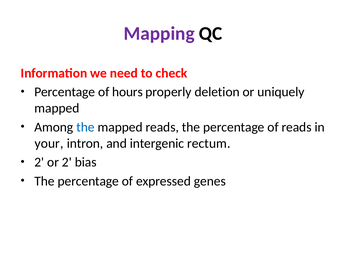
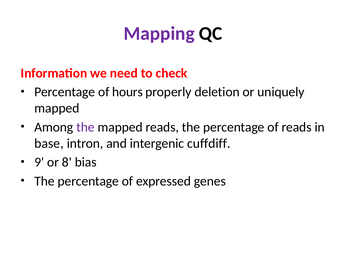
the colour: blue -> purple (85, 127)
your: your -> base (49, 143)
rectum: rectum -> cuffdiff (209, 143)
2: 2 -> 9 (39, 162)
or 2: 2 -> 8 (67, 162)
